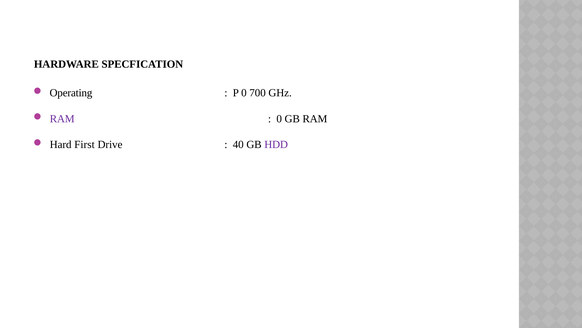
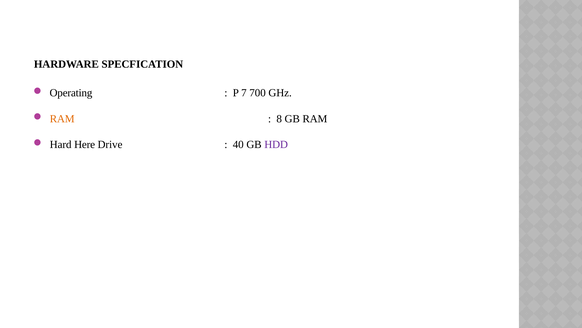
P 0: 0 -> 7 (244, 93)
RAM colour: purple -> orange (62, 119)
0: 0 -> 8 (279, 119)
First: First -> Here (85, 144)
